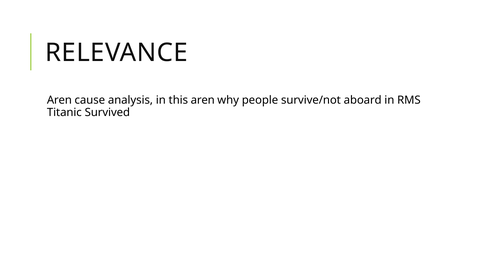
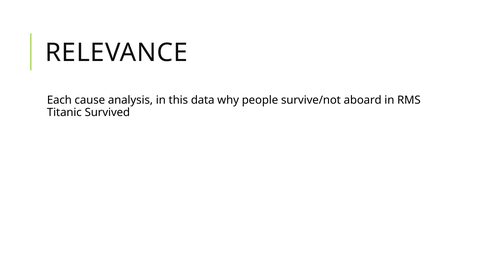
Aren: Aren -> Each (59, 100)
this aren: aren -> data (203, 100)
